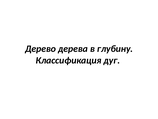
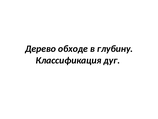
дерева: дерева -> обходе (73, 49)
